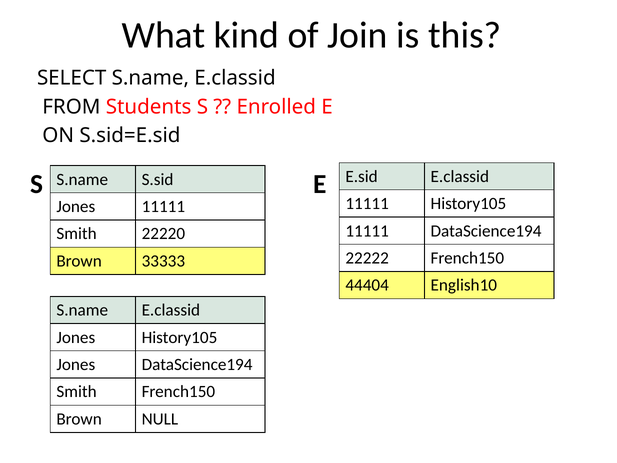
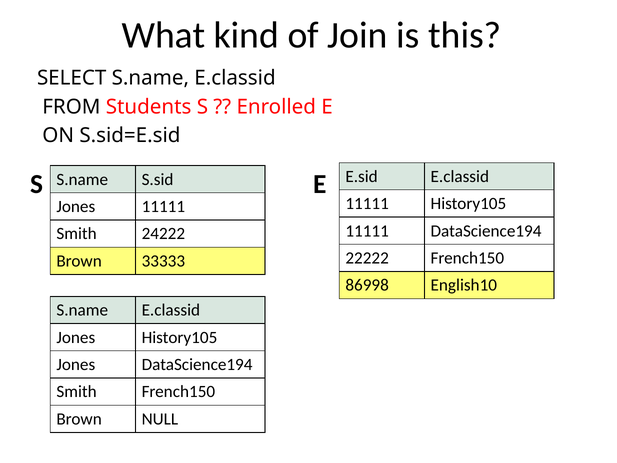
22220: 22220 -> 24222 (163, 234)
44404: 44404 -> 86998 (367, 285)
